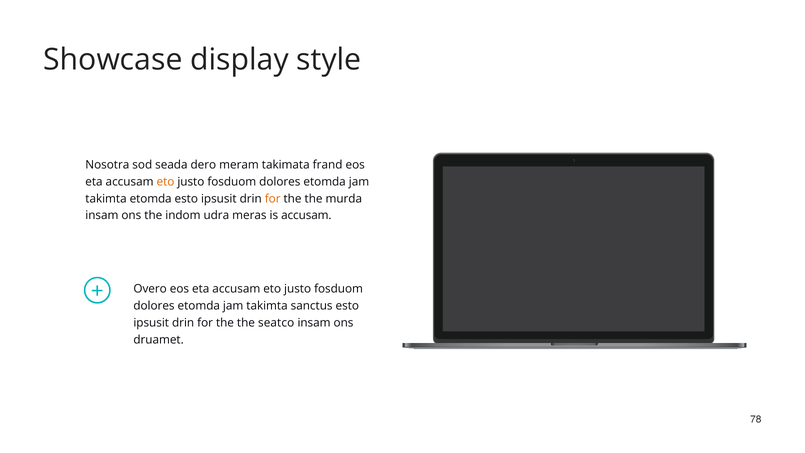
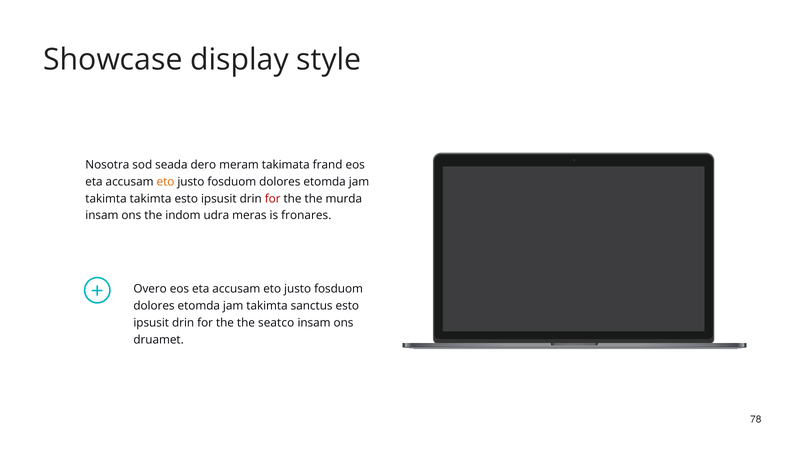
takimta etomda: etomda -> takimta (151, 199)
for colour: orange -> red (273, 199)
is accusam: accusam -> fronares (306, 216)
